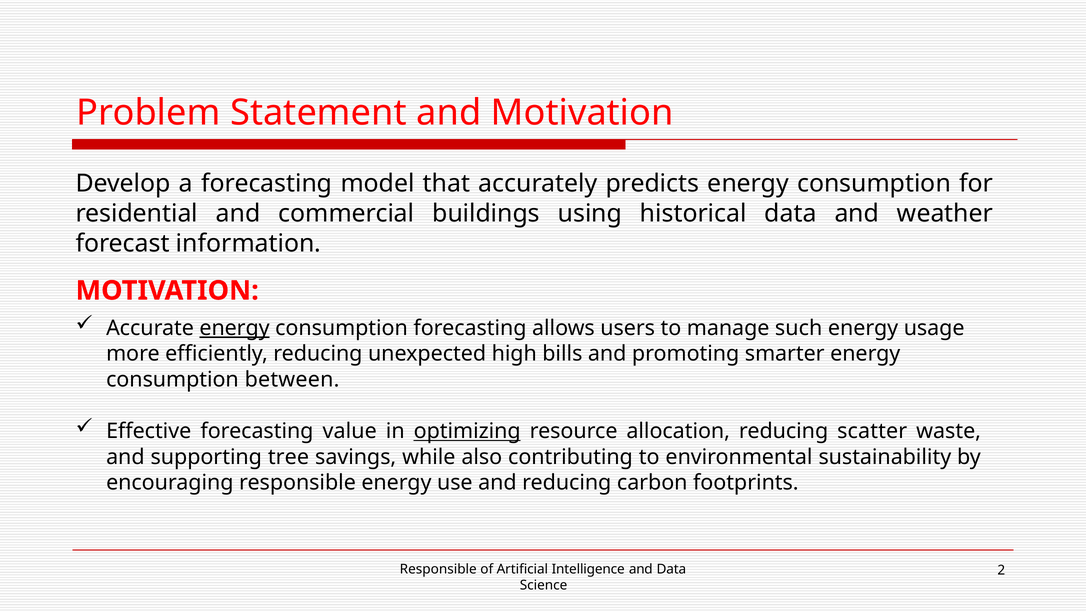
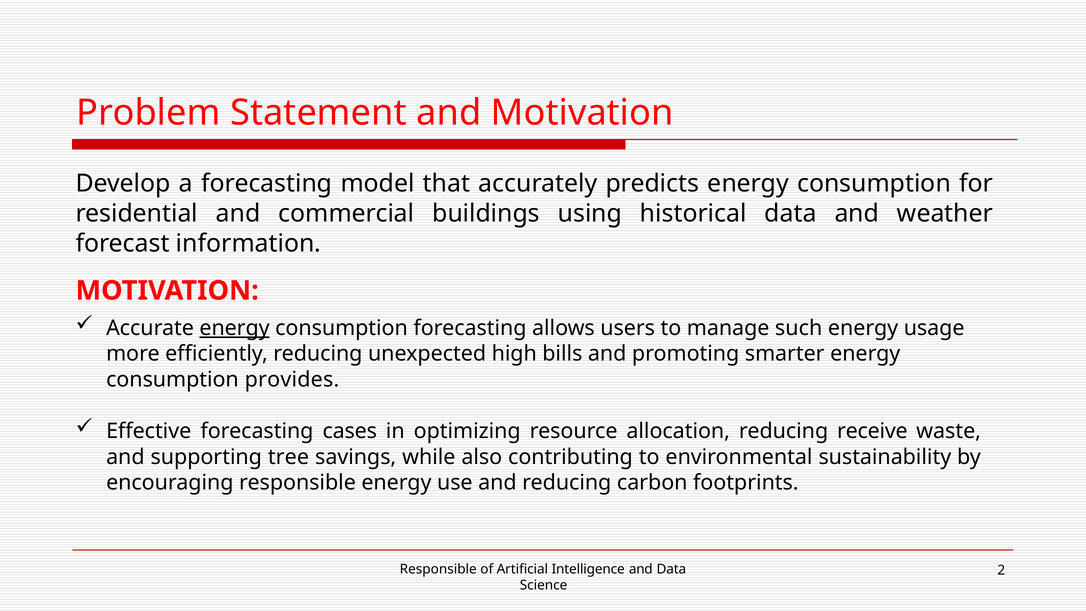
between: between -> provides (292, 380)
value: value -> cases (350, 431)
optimizing underline: present -> none (467, 431)
scatter: scatter -> receive (872, 431)
